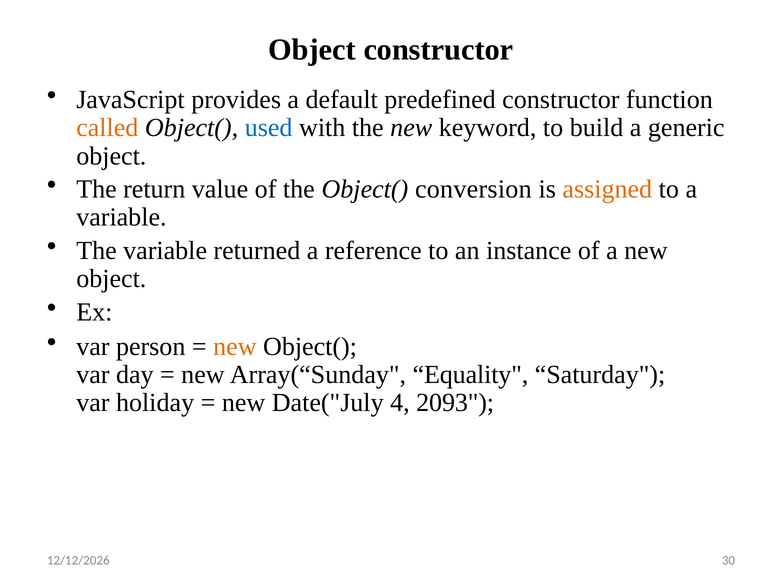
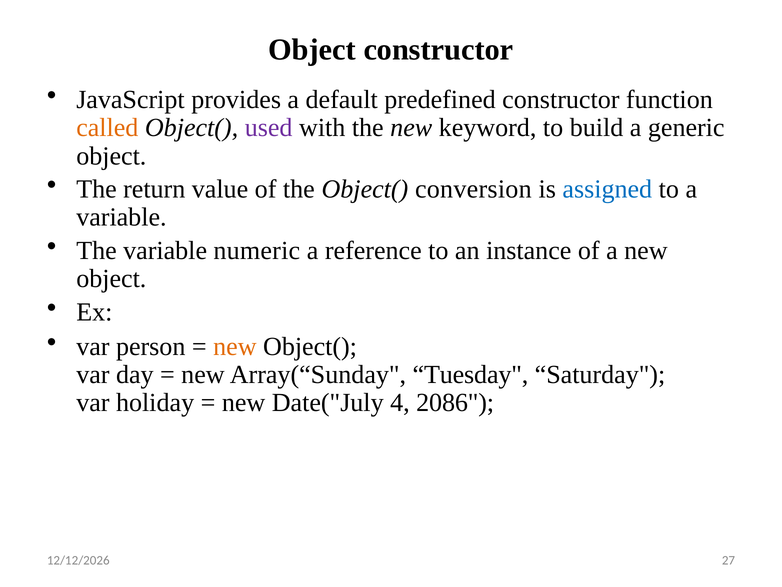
used colour: blue -> purple (269, 128)
assigned colour: orange -> blue (607, 189)
returned: returned -> numeric (257, 250)
Equality: Equality -> Tuesday (470, 374)
2093: 2093 -> 2086 (455, 402)
30: 30 -> 27 (728, 560)
